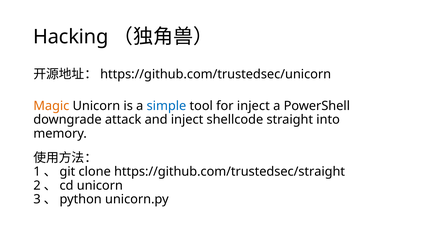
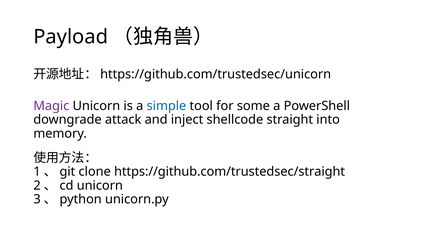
Hacking: Hacking -> Payload (71, 37)
Magic colour: orange -> purple (51, 106)
for inject: inject -> some (253, 106)
